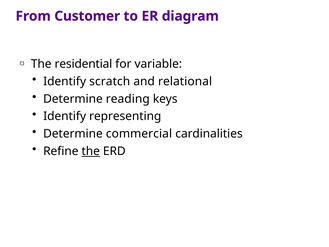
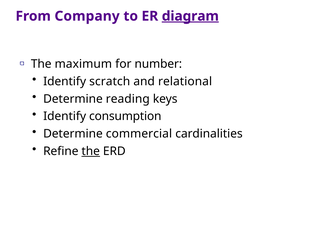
Customer: Customer -> Company (87, 16)
diagram underline: none -> present (190, 16)
residential: residential -> maximum (83, 64)
variable: variable -> number (158, 64)
representing: representing -> consumption (125, 116)
